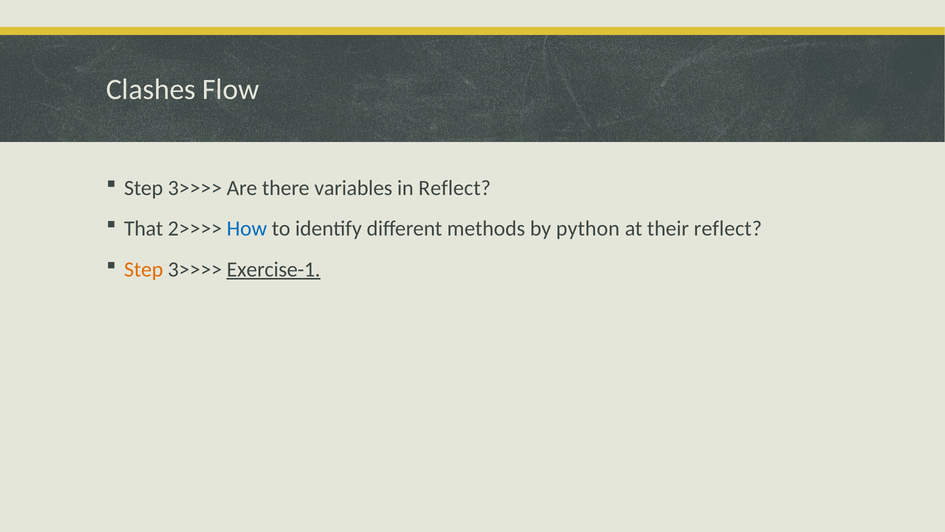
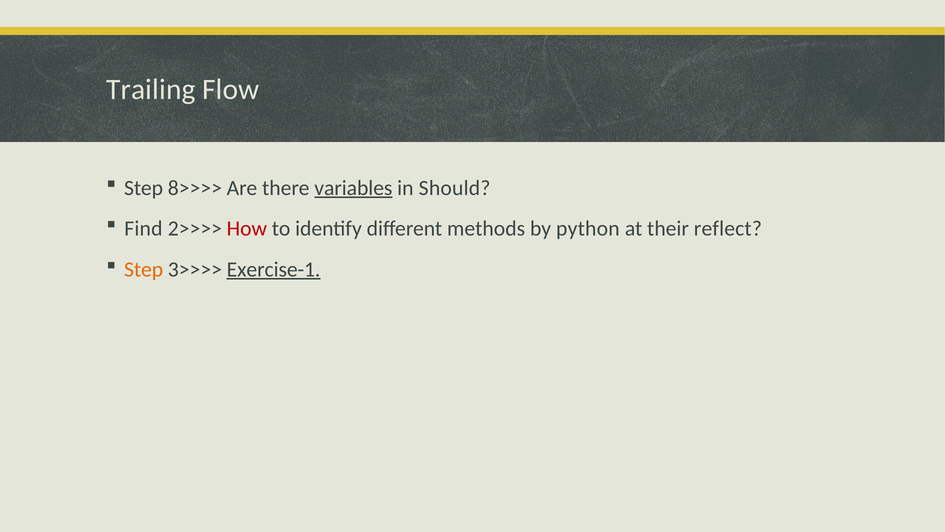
Clashes: Clashes -> Trailing (151, 89)
3>>>>: 3>>>> -> 8>>>> (195, 188)
variables underline: none -> present (353, 188)
in Reflect: Reflect -> Should (455, 188)
That: That -> Find (143, 229)
How colour: blue -> red (247, 229)
